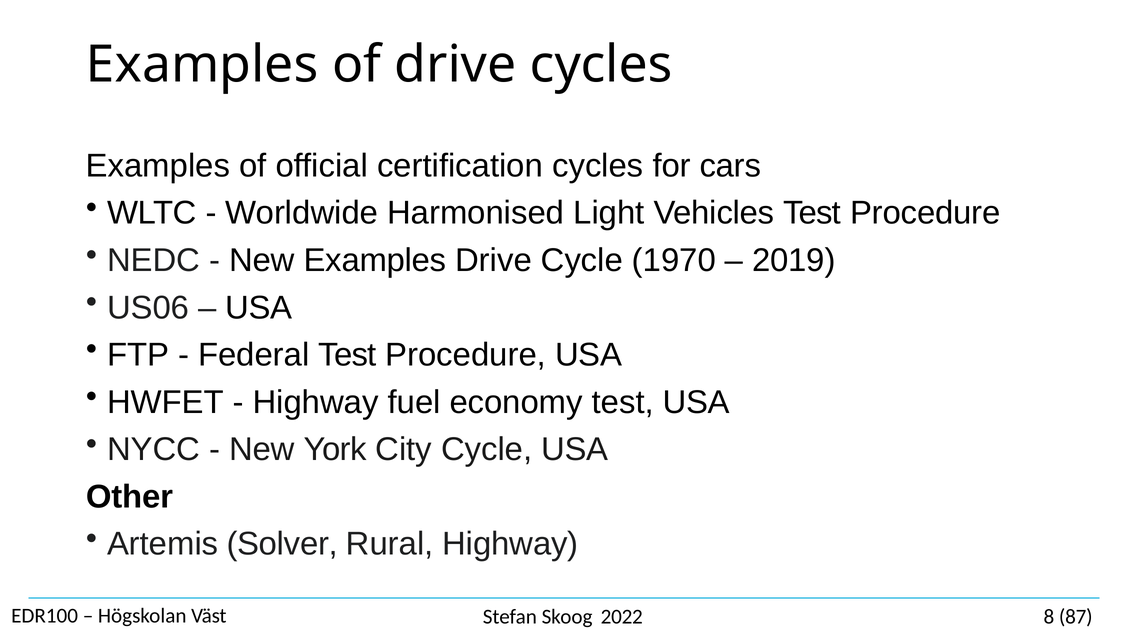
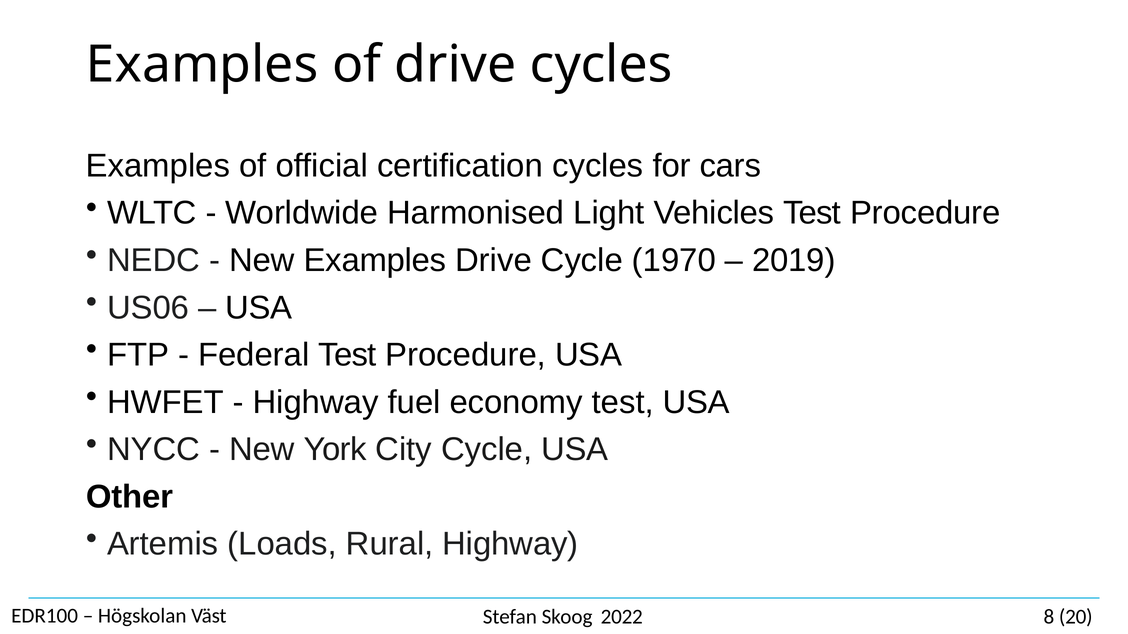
Solver: Solver -> Loads (282, 545)
87: 87 -> 20 (1076, 617)
